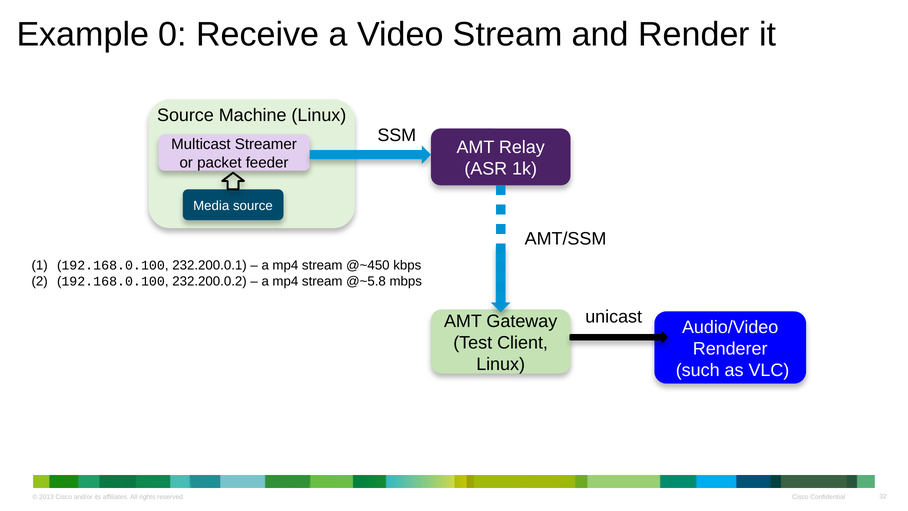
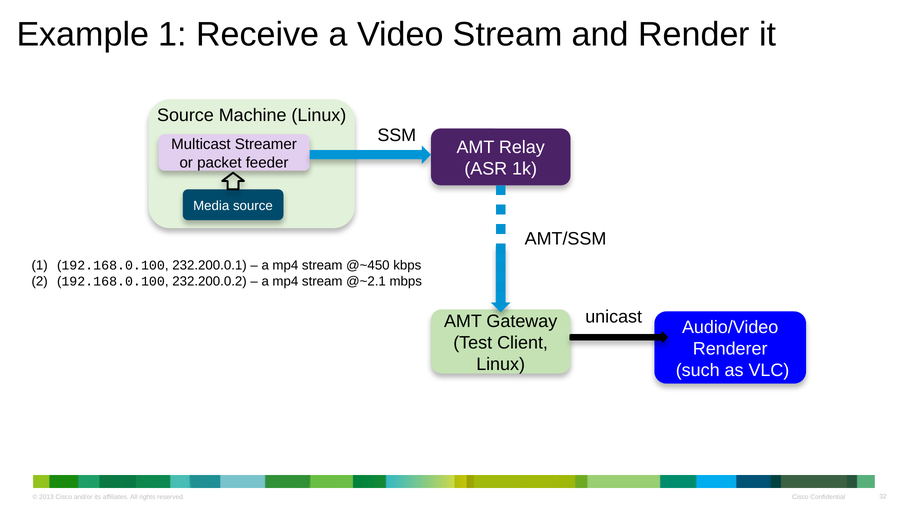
Example 0: 0 -> 1 (173, 35)
@~5.8: @~5.8 -> @~2.1 (366, 281)
